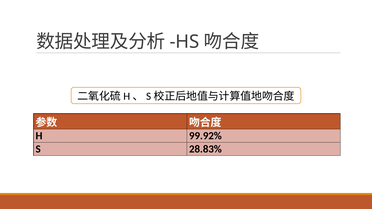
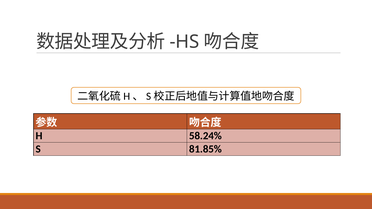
99.92%: 99.92% -> 58.24% (205, 136)
28.83%: 28.83% -> 81.85% (205, 149)
